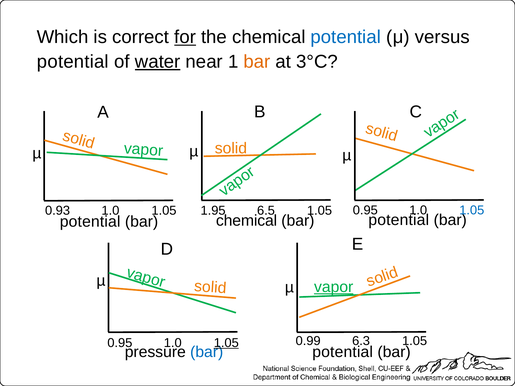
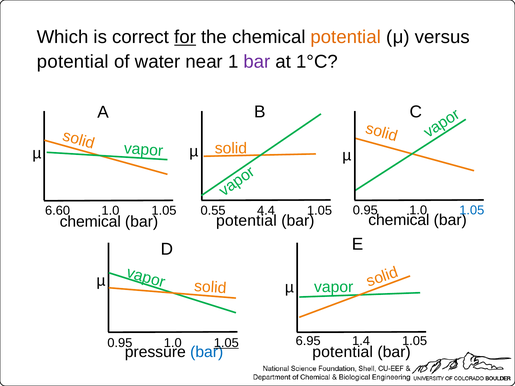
potential colour: blue -> orange (346, 37)
water underline: present -> none (158, 62)
bar colour: orange -> purple (257, 62)
3°C: 3°C -> 1°C (317, 62)
0.93: 0.93 -> 6.60 (58, 211)
1.95: 1.95 -> 0.55 (213, 211)
6.5: 6.5 -> 4.4 (266, 211)
potential: potential -> chemical (399, 220)
chemical: chemical -> potential (246, 221)
potential: potential -> chemical (90, 222)
vapor underline: present -> none (334, 287)
6.3: 6.3 -> 1.4 (361, 341)
0.99: 0.99 -> 6.95 (308, 341)
